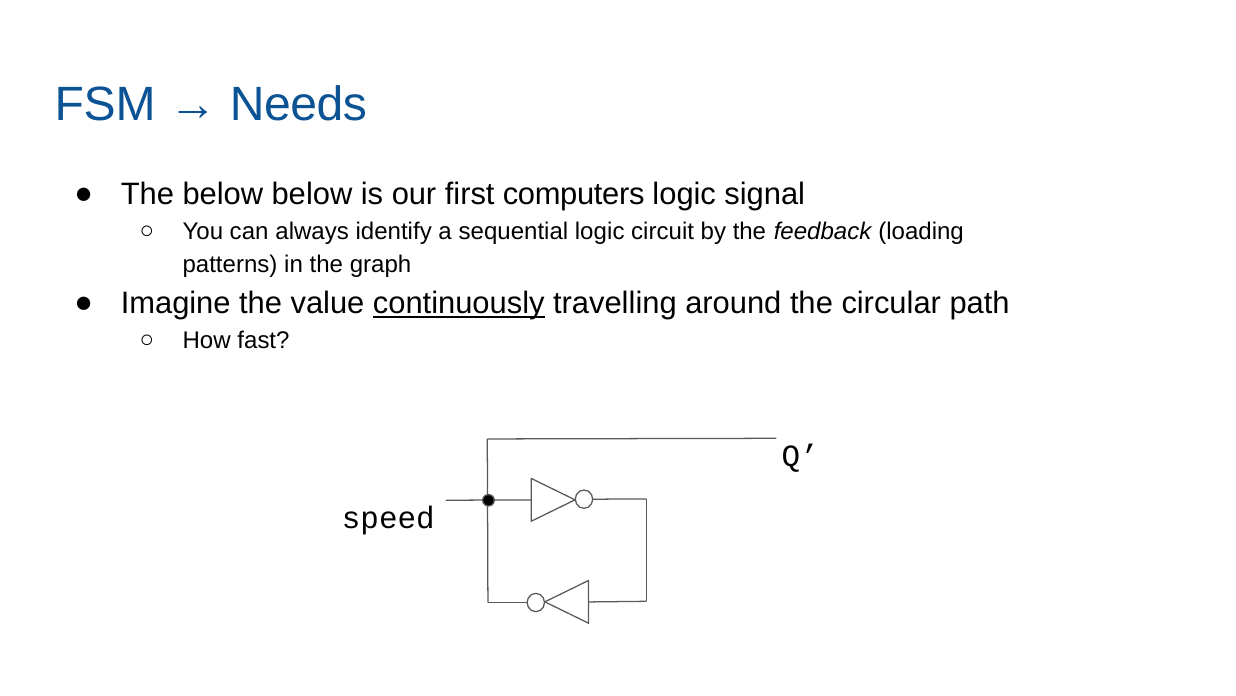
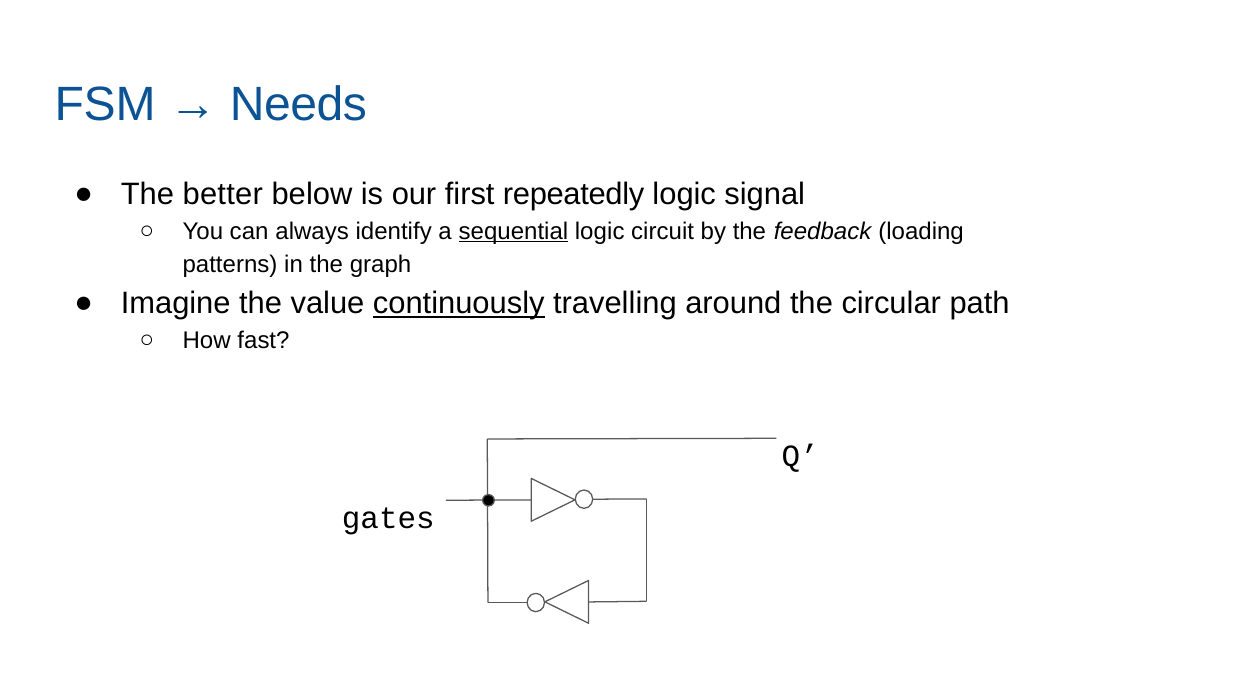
The below: below -> better (223, 194)
computers: computers -> repeatedly (574, 194)
sequential underline: none -> present (513, 231)
speed: speed -> gates (388, 517)
